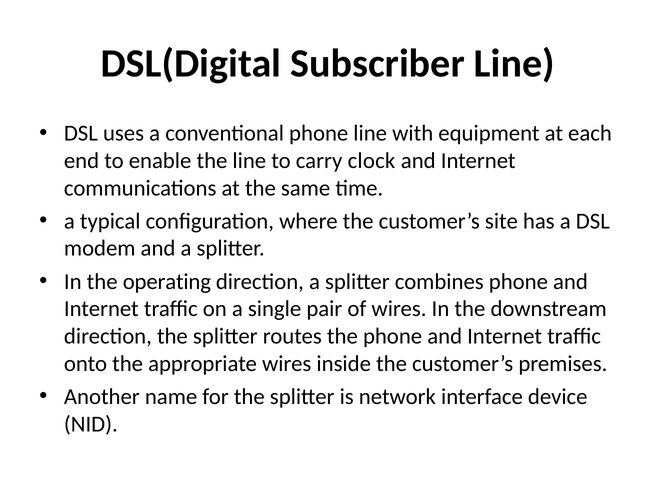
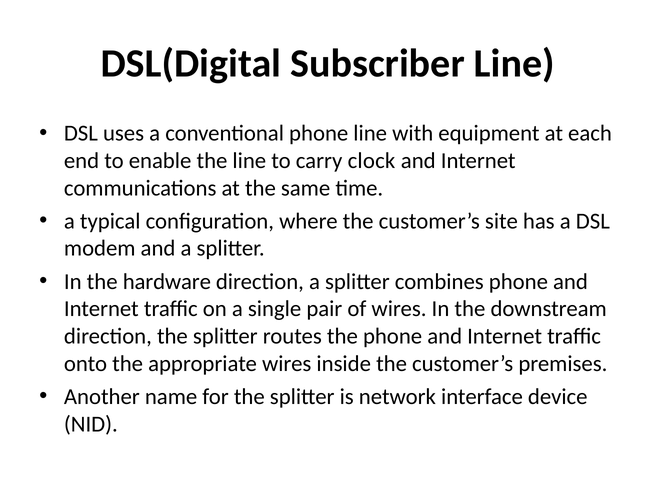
operating: operating -> hardware (167, 282)
